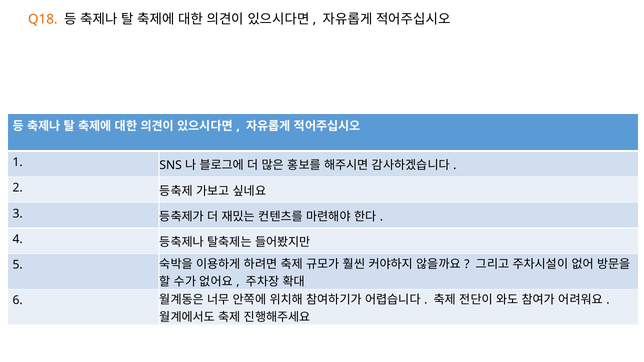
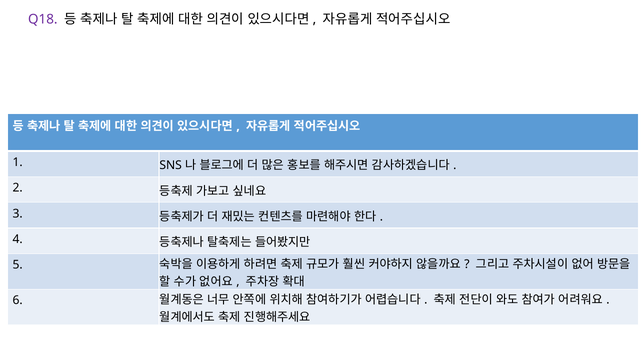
Q18 colour: orange -> purple (43, 20)
